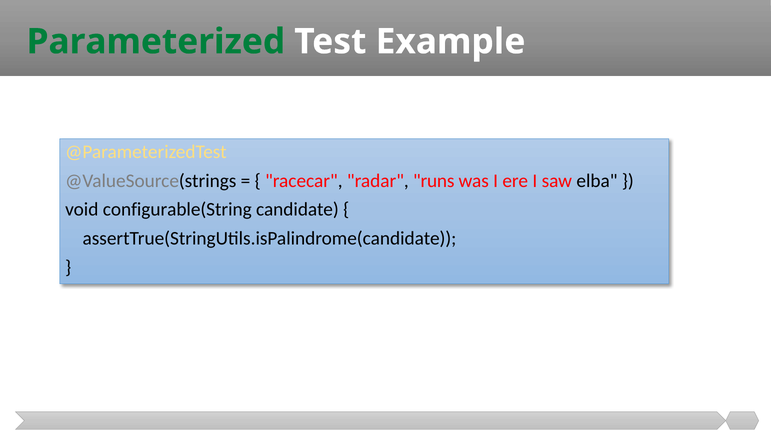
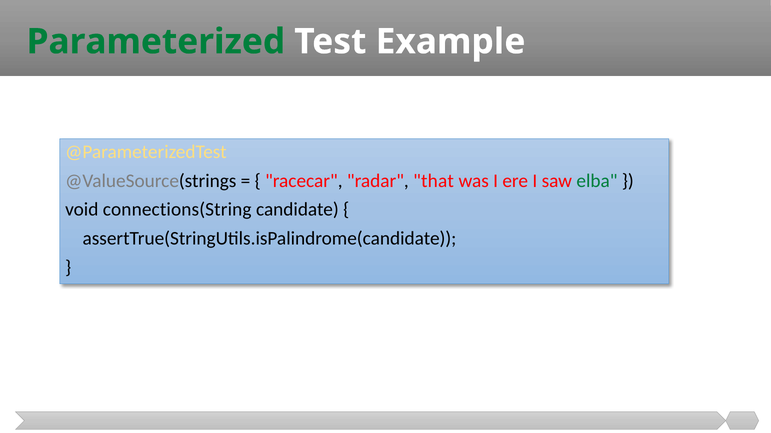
runs: runs -> that (434, 181)
elba colour: black -> green (597, 181)
configurable(String: configurable(String -> connections(String (177, 210)
